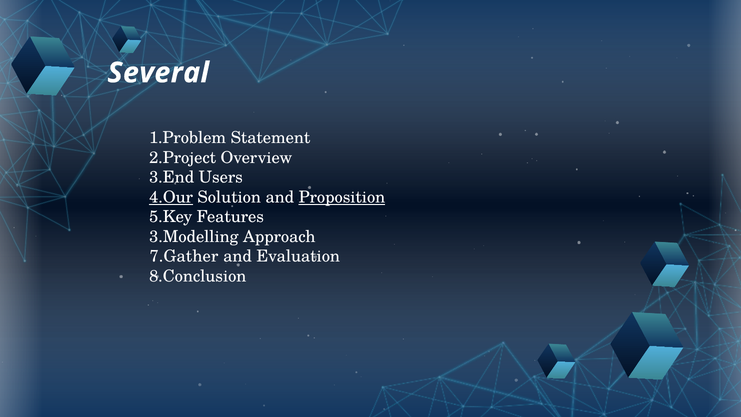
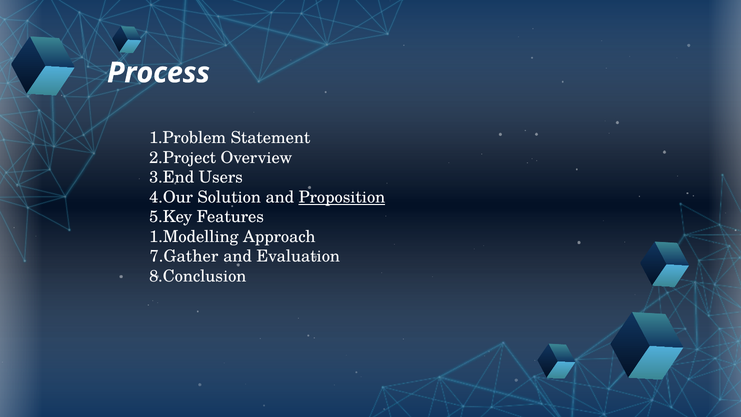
Several: Several -> Process (158, 73)
4.Our underline: present -> none (171, 197)
3.Modelling: 3.Modelling -> 1.Modelling (194, 237)
